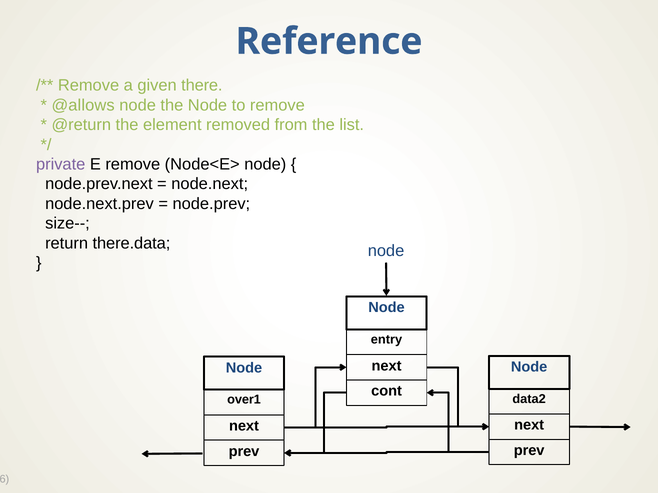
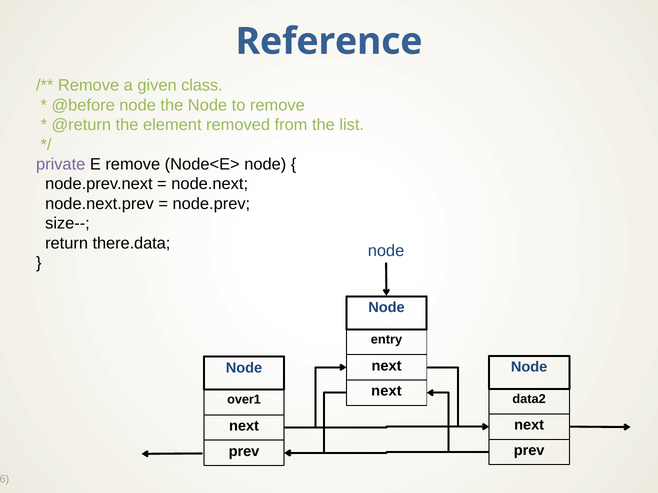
there: there -> class (202, 86)
@allows: @allows -> @before (83, 105)
cont: cont -> next (386, 392)
